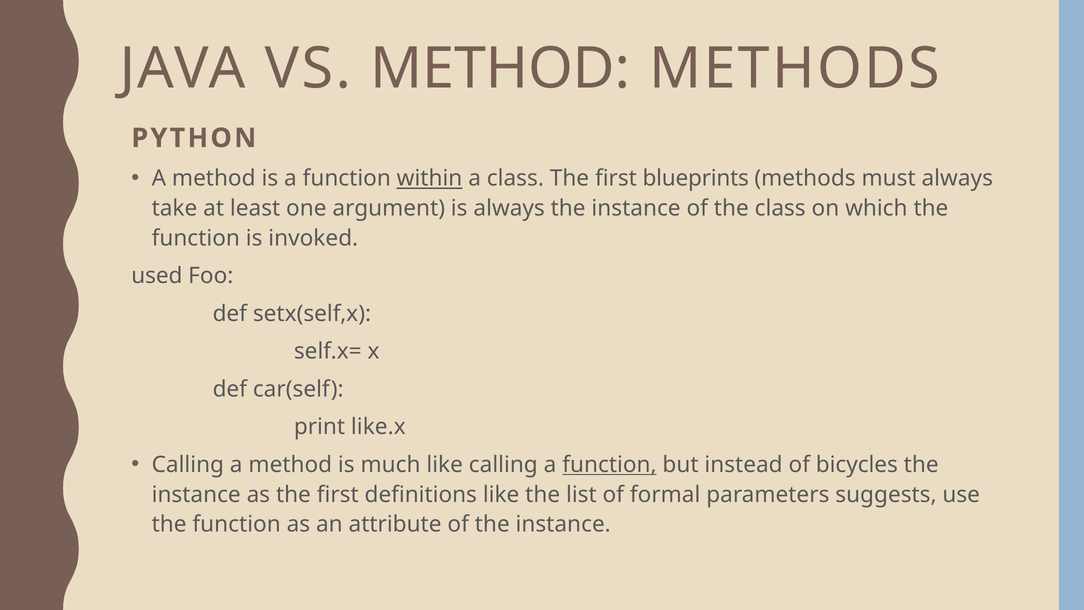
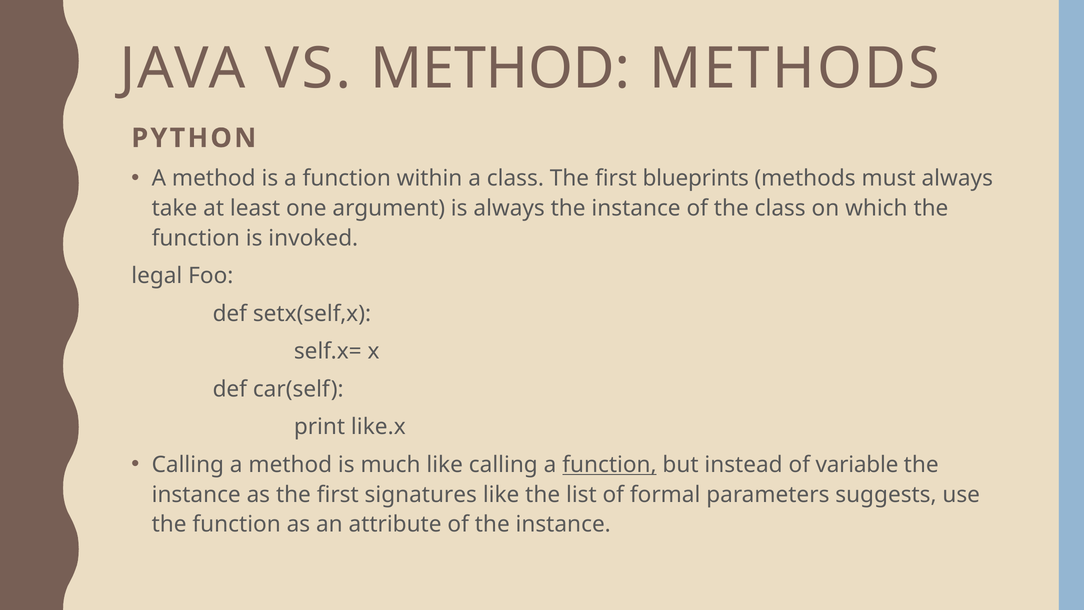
within underline: present -> none (430, 178)
used: used -> legal (157, 276)
bicycles: bicycles -> variable (857, 465)
definitions: definitions -> signatures (421, 494)
